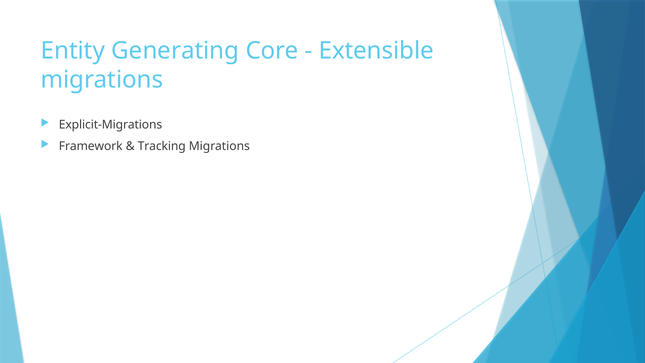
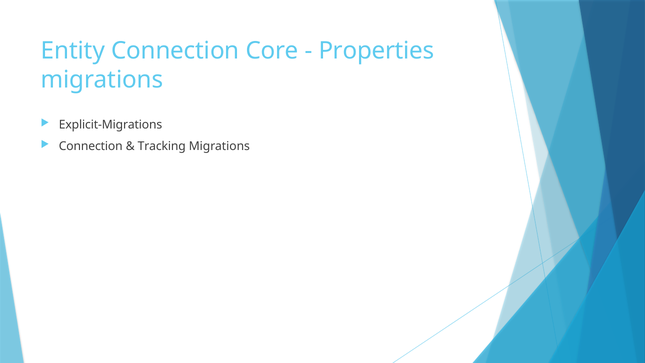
Entity Generating: Generating -> Connection (175, 51)
Extensible: Extensible -> Properties (376, 51)
Framework: Framework -> Connection (91, 146)
